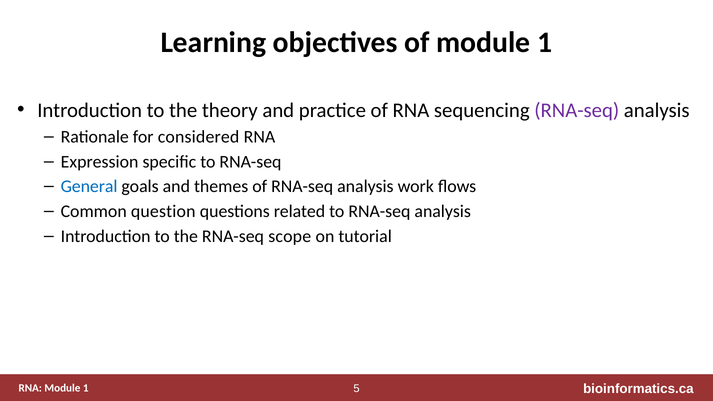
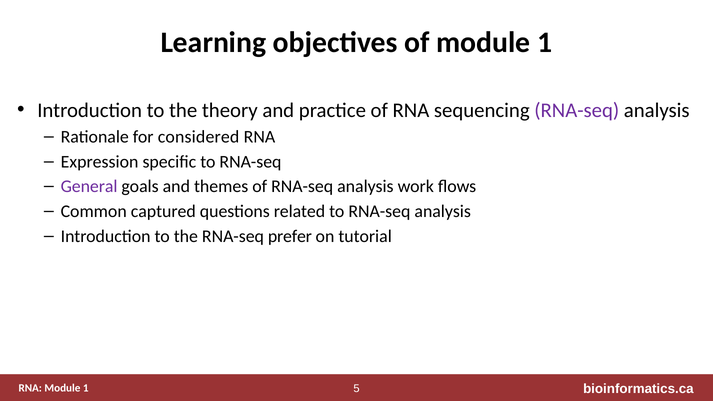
General colour: blue -> purple (89, 187)
question: question -> captured (163, 212)
scope: scope -> prefer (290, 237)
